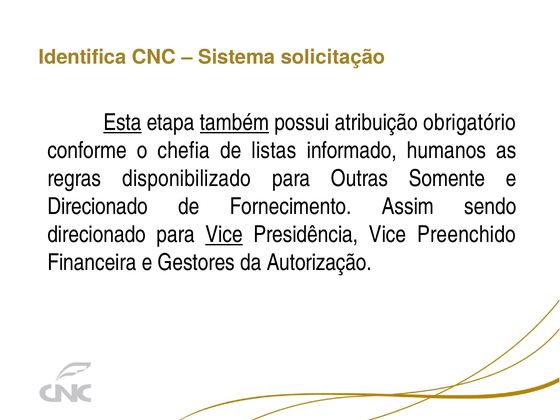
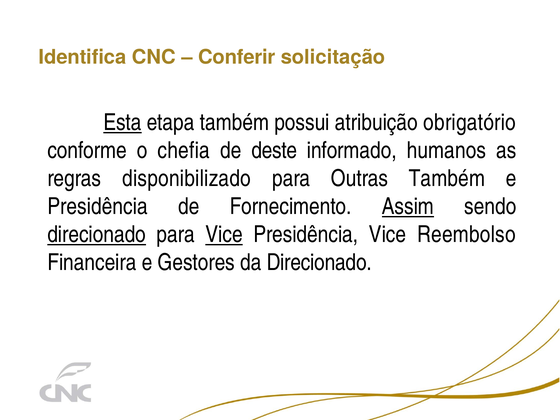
Sistema: Sistema -> Conferir (237, 57)
também underline: present -> none (234, 123)
listas: listas -> deste (274, 151)
Outras Somente: Somente -> Também (447, 179)
Direcionado: Direcionado -> Presidência (98, 207)
Assim underline: none -> present (408, 207)
direcionado underline: none -> present (97, 235)
Preenchido: Preenchido -> Reembolso (466, 235)
da Autorização: Autorização -> Direcionado (319, 263)
